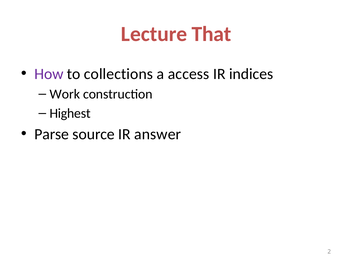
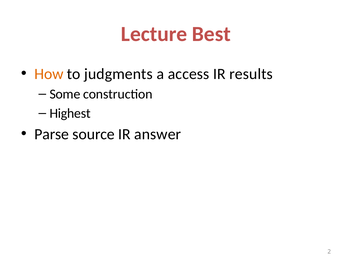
That: That -> Best (211, 34)
How colour: purple -> orange (49, 74)
collections: collections -> judgments (118, 74)
indices: indices -> results (251, 74)
Work: Work -> Some (65, 94)
